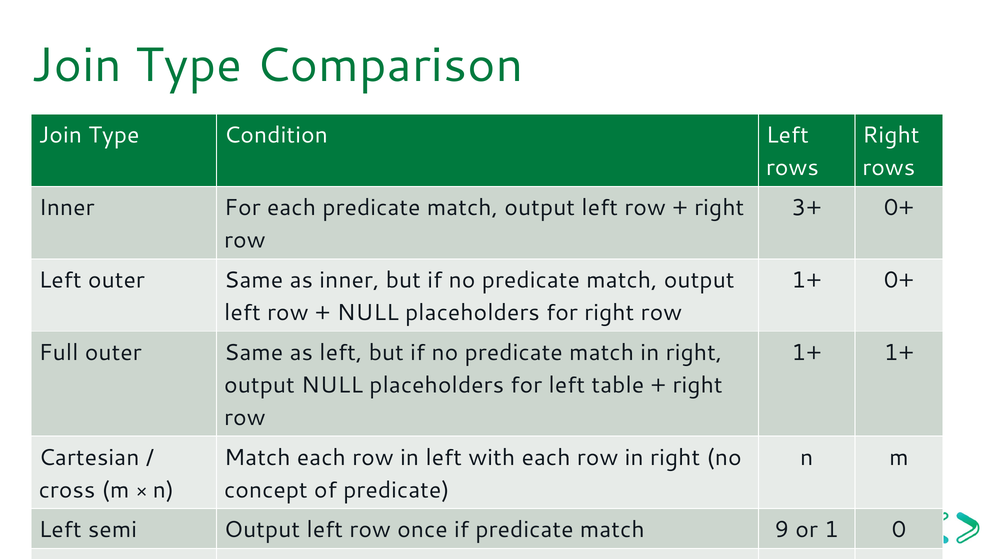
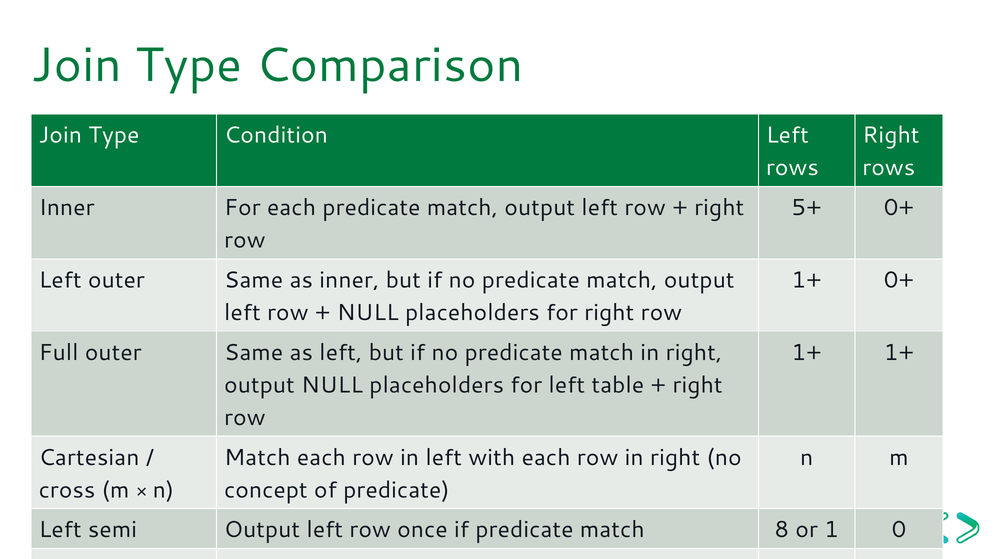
3+: 3+ -> 5+ (807, 208)
9: 9 -> 8 (782, 531)
